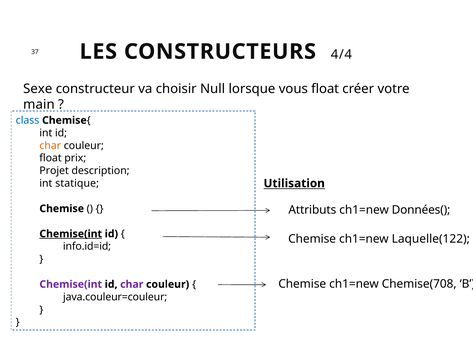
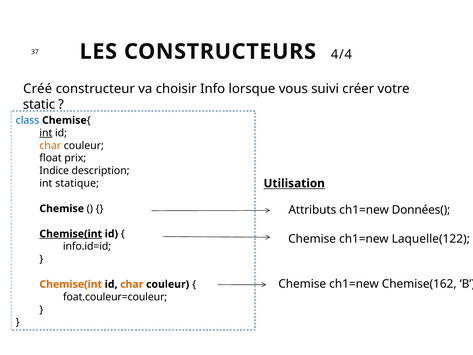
Sexe: Sexe -> Créé (38, 89)
Null: Null -> Info (213, 89)
vous float: float -> suivi (325, 89)
main: main -> static (39, 104)
int underline: none -> present (46, 133)
Projet: Projet -> Indice (54, 171)
Chemise(708: Chemise(708 -> Chemise(162 (419, 284)
Chemise(int colour: purple -> orange (71, 284)
char colour: purple -> orange (132, 284)
java.couleur=couleur: java.couleur=couleur -> foat.couleur=couleur (115, 297)
